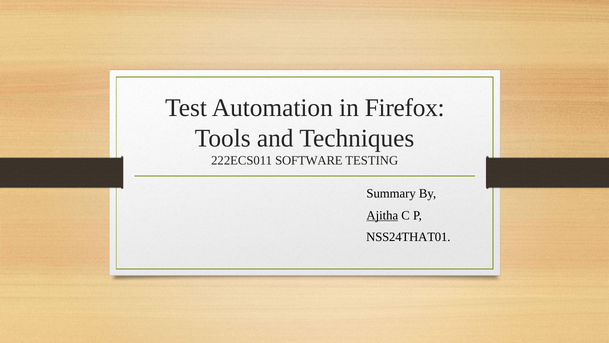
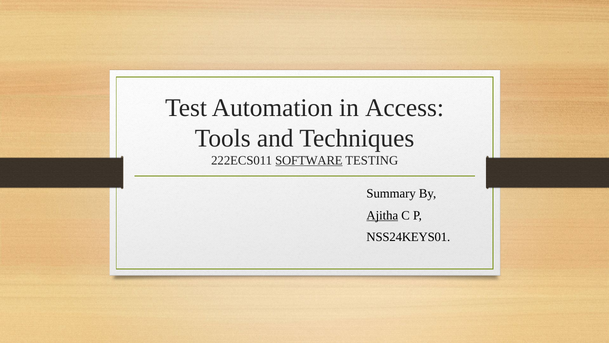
Firefox: Firefox -> Access (405, 108)
SOFTWARE underline: none -> present (309, 160)
NSS24THAT01: NSS24THAT01 -> NSS24KEYS01 (408, 237)
